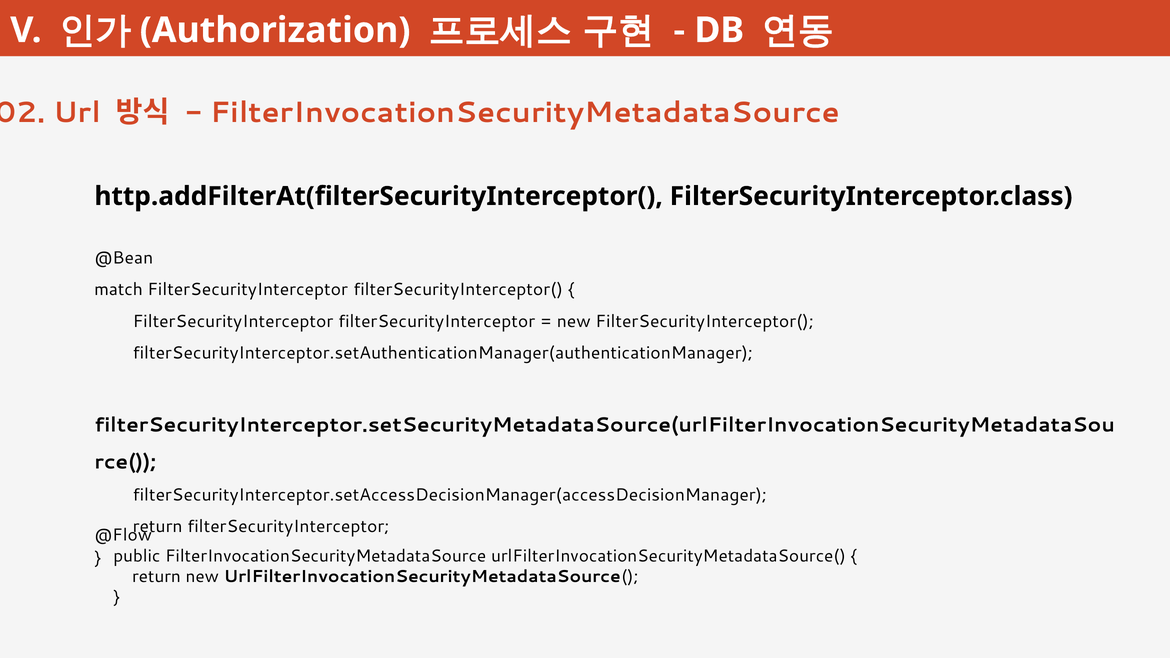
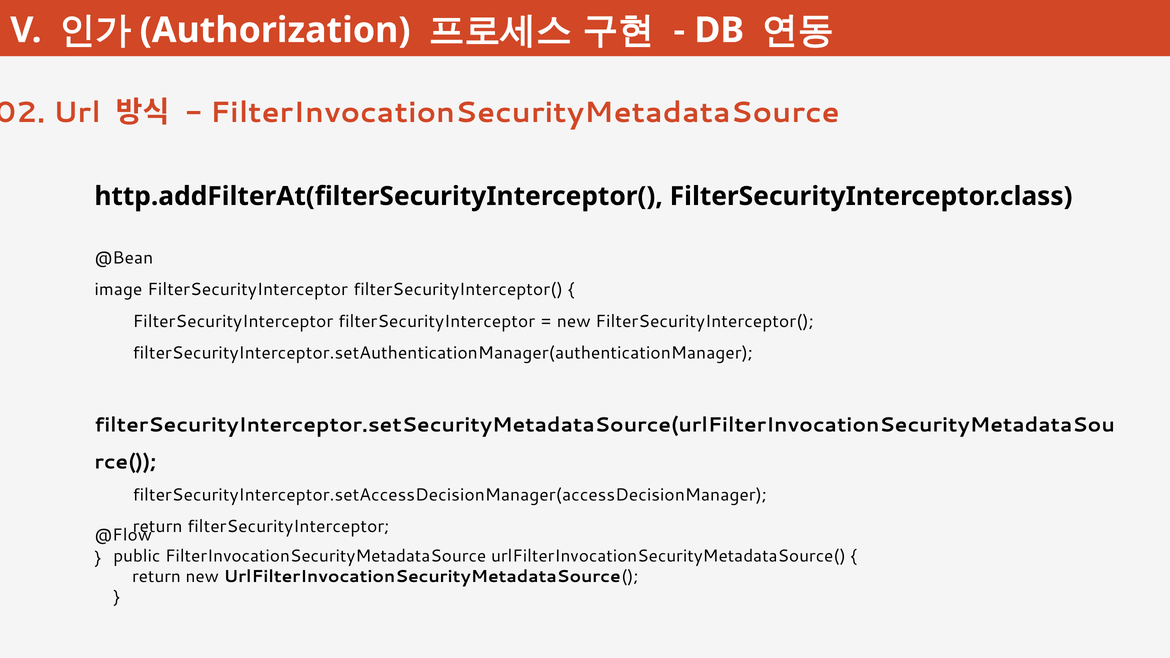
match: match -> image (118, 290)
